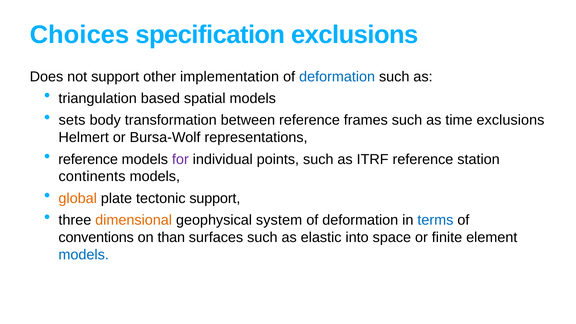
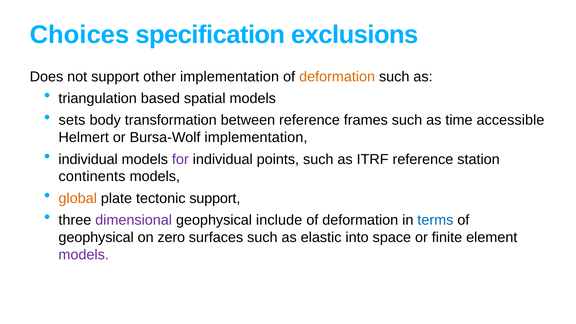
deformation colour: blue -> orange (337, 77)
time exclusions: exclusions -> accessible (510, 120)
Bursa-Wolf representations: representations -> implementation (256, 137)
reference: reference -> individual (88, 159)
dimensional colour: orange -> purple (134, 220)
system: system -> include (279, 220)
conventions: conventions -> geophysical (96, 237)
than: than -> zero (171, 237)
models colour: blue -> purple (84, 255)
